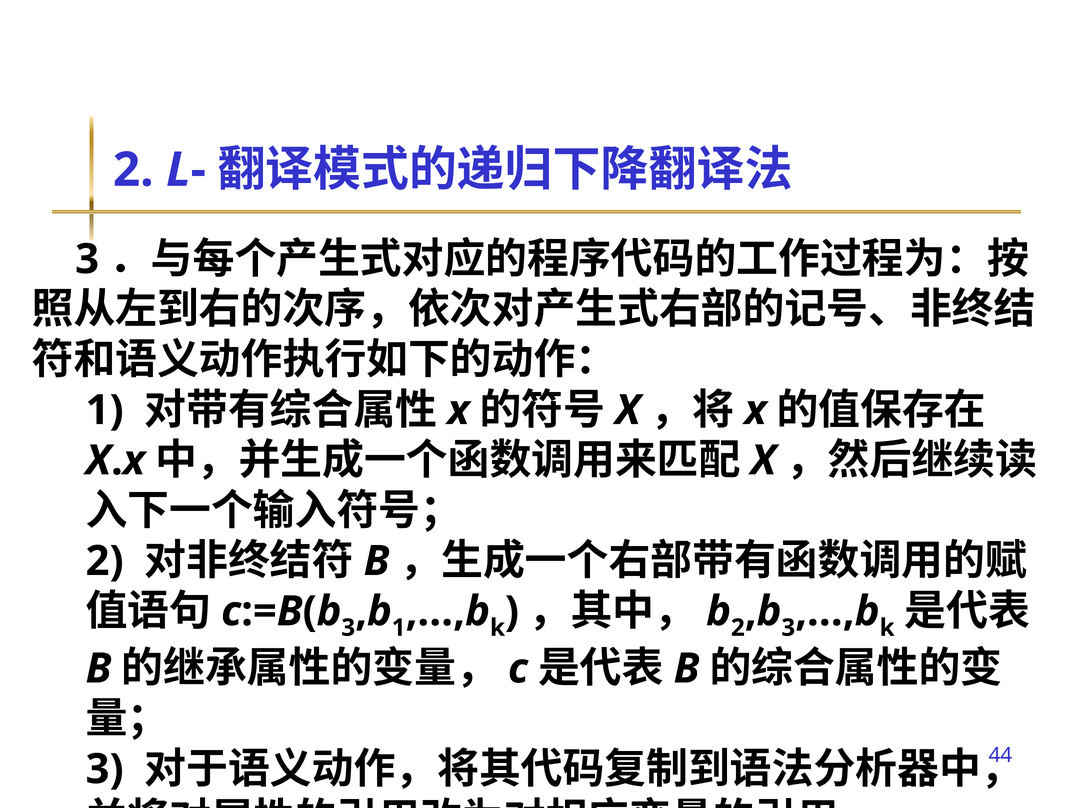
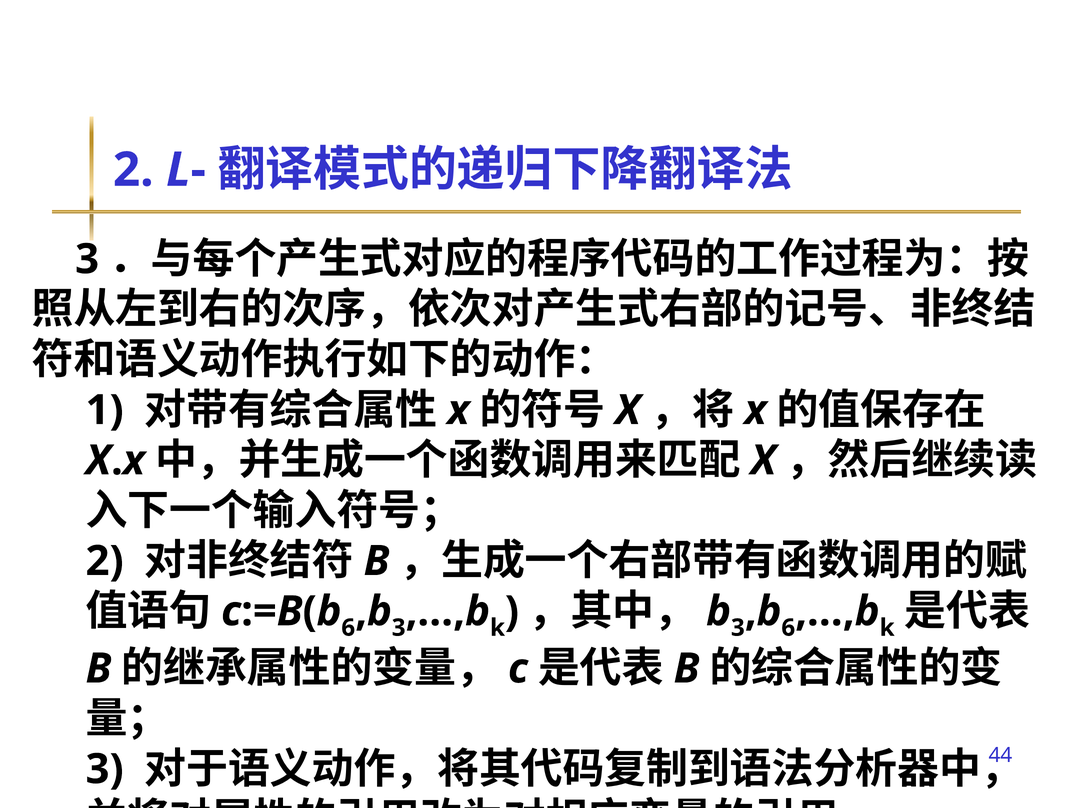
3: 3 -> 6 (348, 628)
1: 1 -> 3 (399, 628)
2: 2 -> 3 (738, 628)
3: 3 -> 6 (788, 628)
